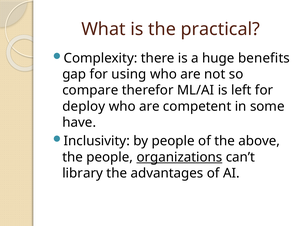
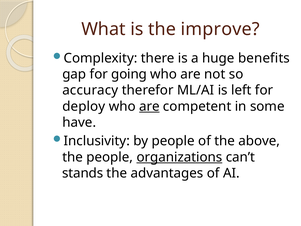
practical: practical -> improve (220, 29)
using: using -> going (129, 74)
compare: compare -> accuracy (90, 90)
are underline: none -> present (149, 106)
library: library -> stands (83, 173)
